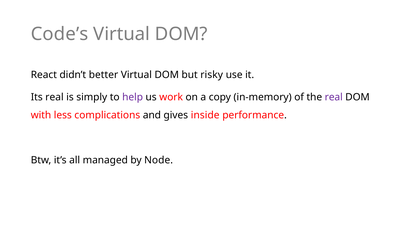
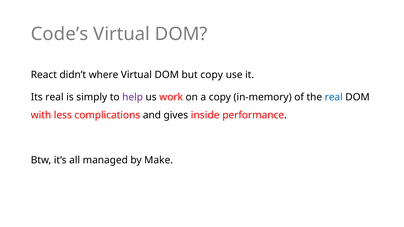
better: better -> where (104, 75)
but risky: risky -> copy (212, 75)
real colour: purple -> blue (334, 97)
Node: Node -> Make (159, 160)
